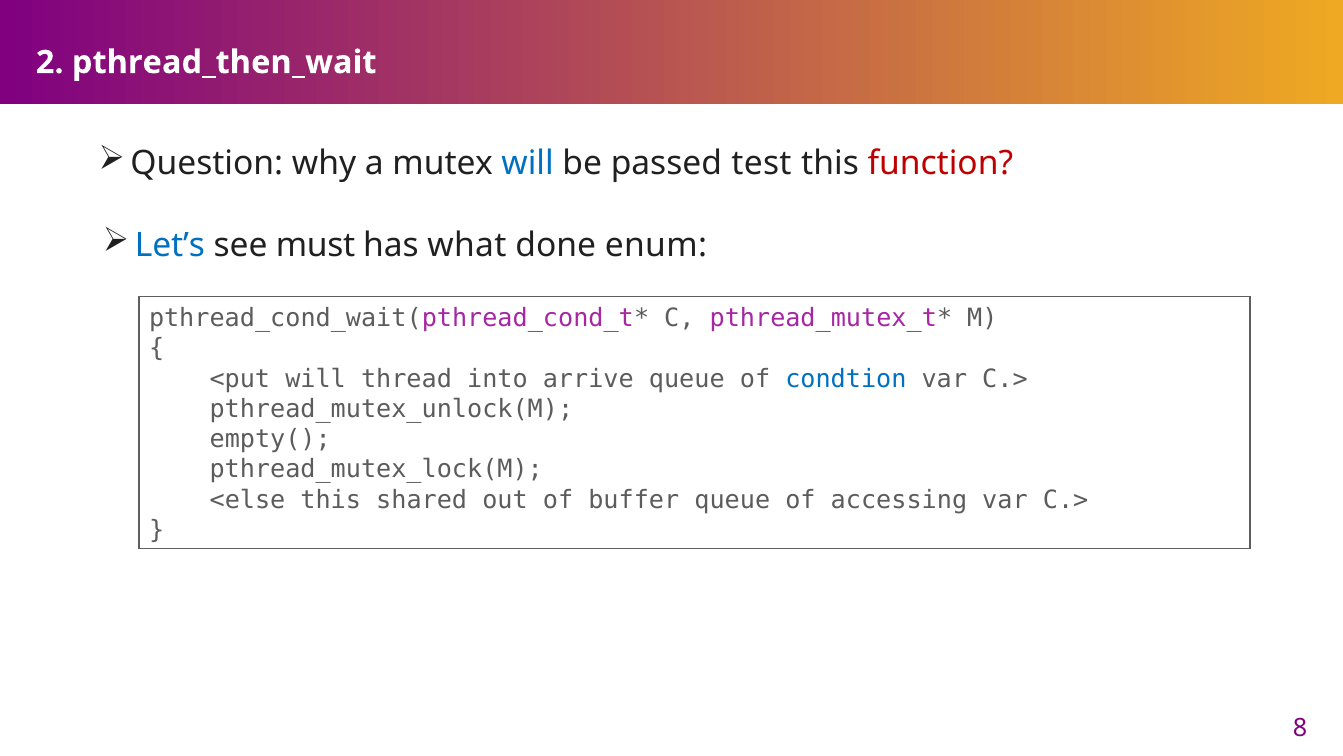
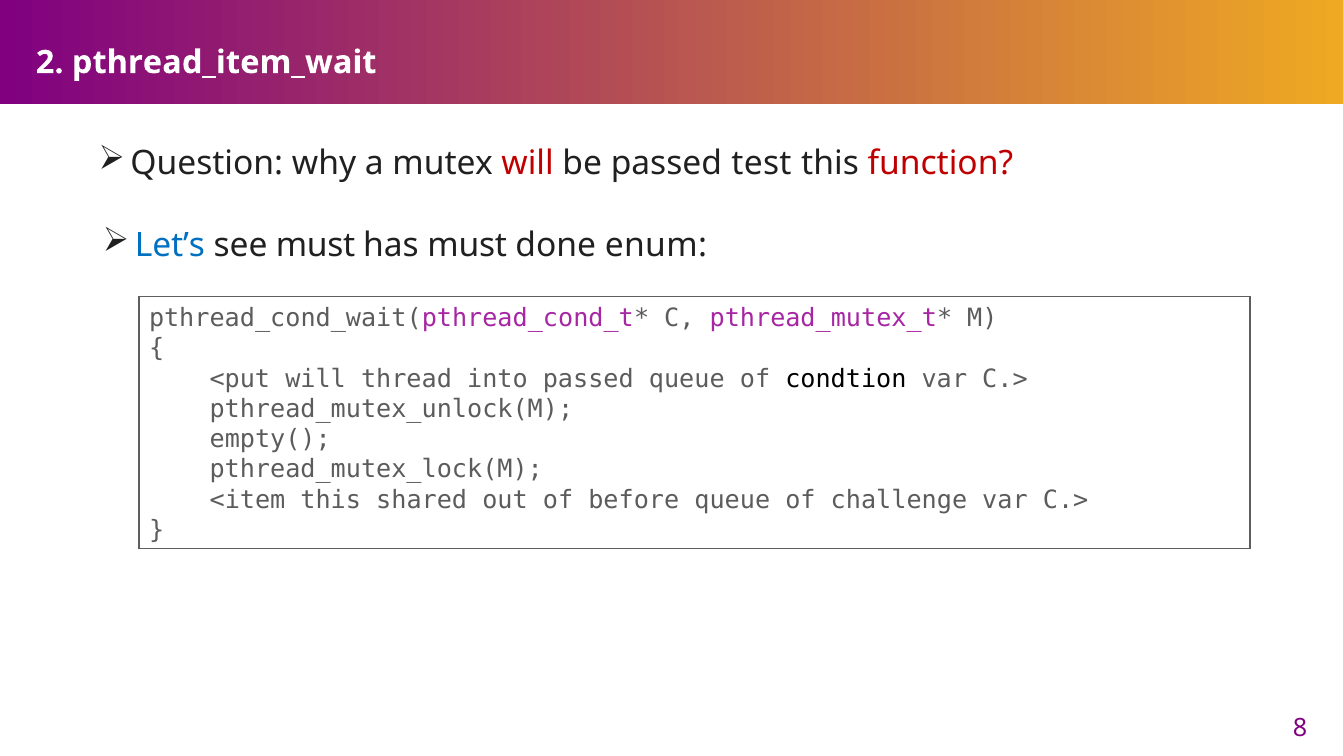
pthread_then_wait: pthread_then_wait -> pthread_item_wait (224, 62)
will colour: blue -> red (528, 164)
has what: what -> must (467, 246)
into arrive: arrive -> passed (588, 379)
condtion colour: blue -> black (846, 379)
<else: <else -> <item (247, 499)
buffer: buffer -> before (634, 499)
accessing: accessing -> challenge (899, 499)
